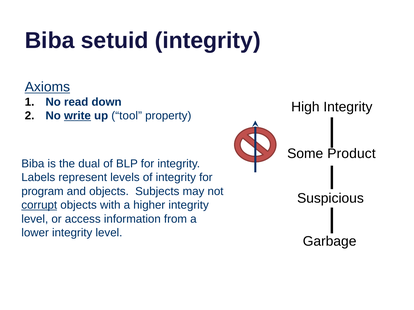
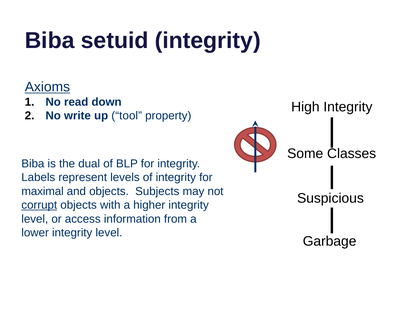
write underline: present -> none (77, 116)
Product: Product -> Classes (352, 154)
program: program -> maximal (43, 192)
